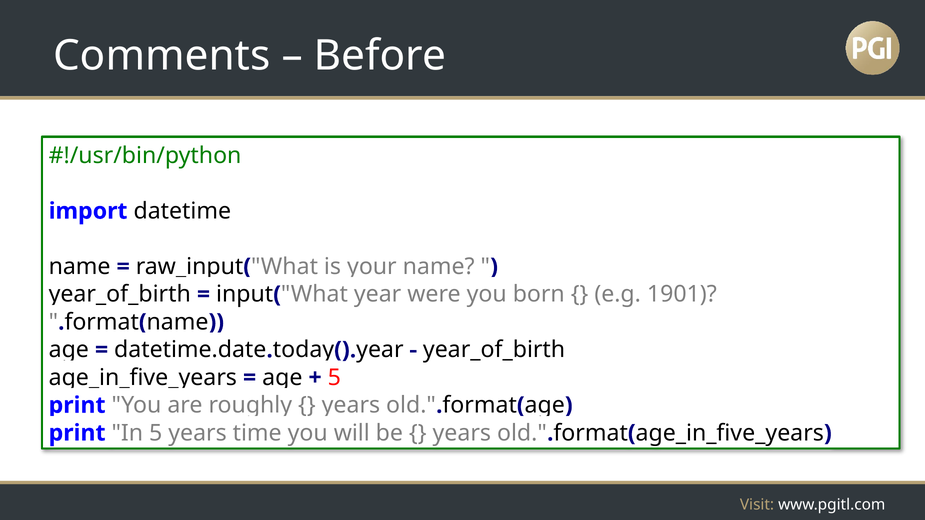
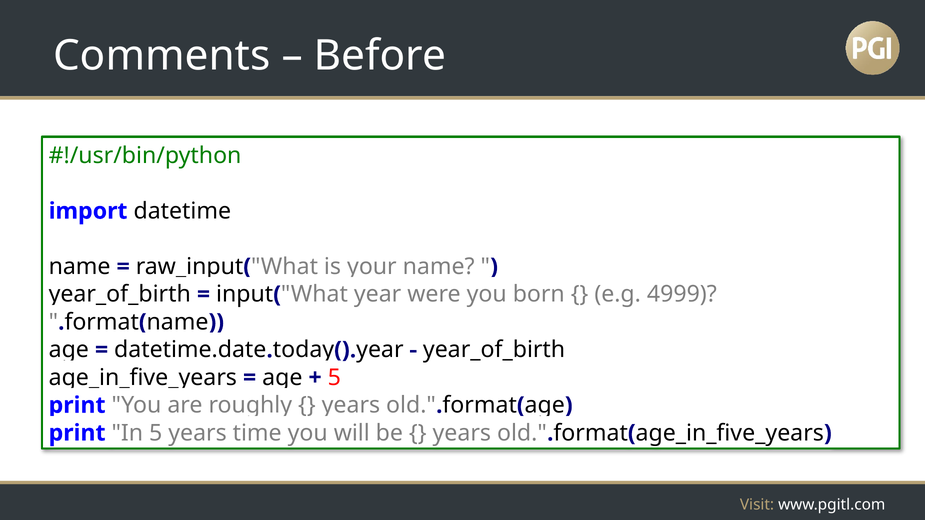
1901: 1901 -> 4999 (682, 294)
